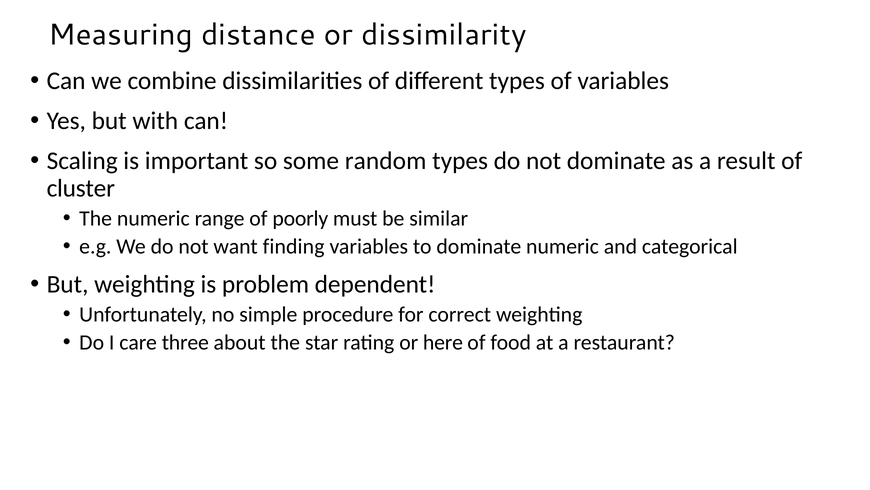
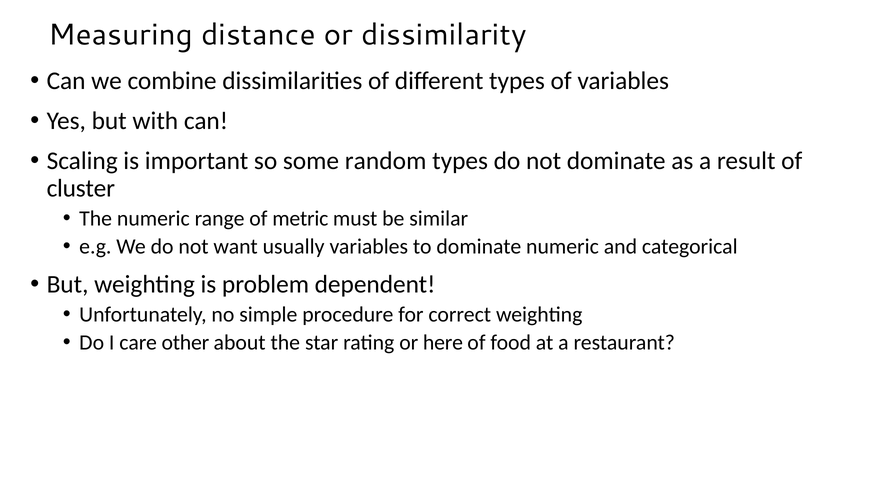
poorly: poorly -> metric (300, 218)
finding: finding -> usually (294, 246)
three: three -> other (185, 342)
